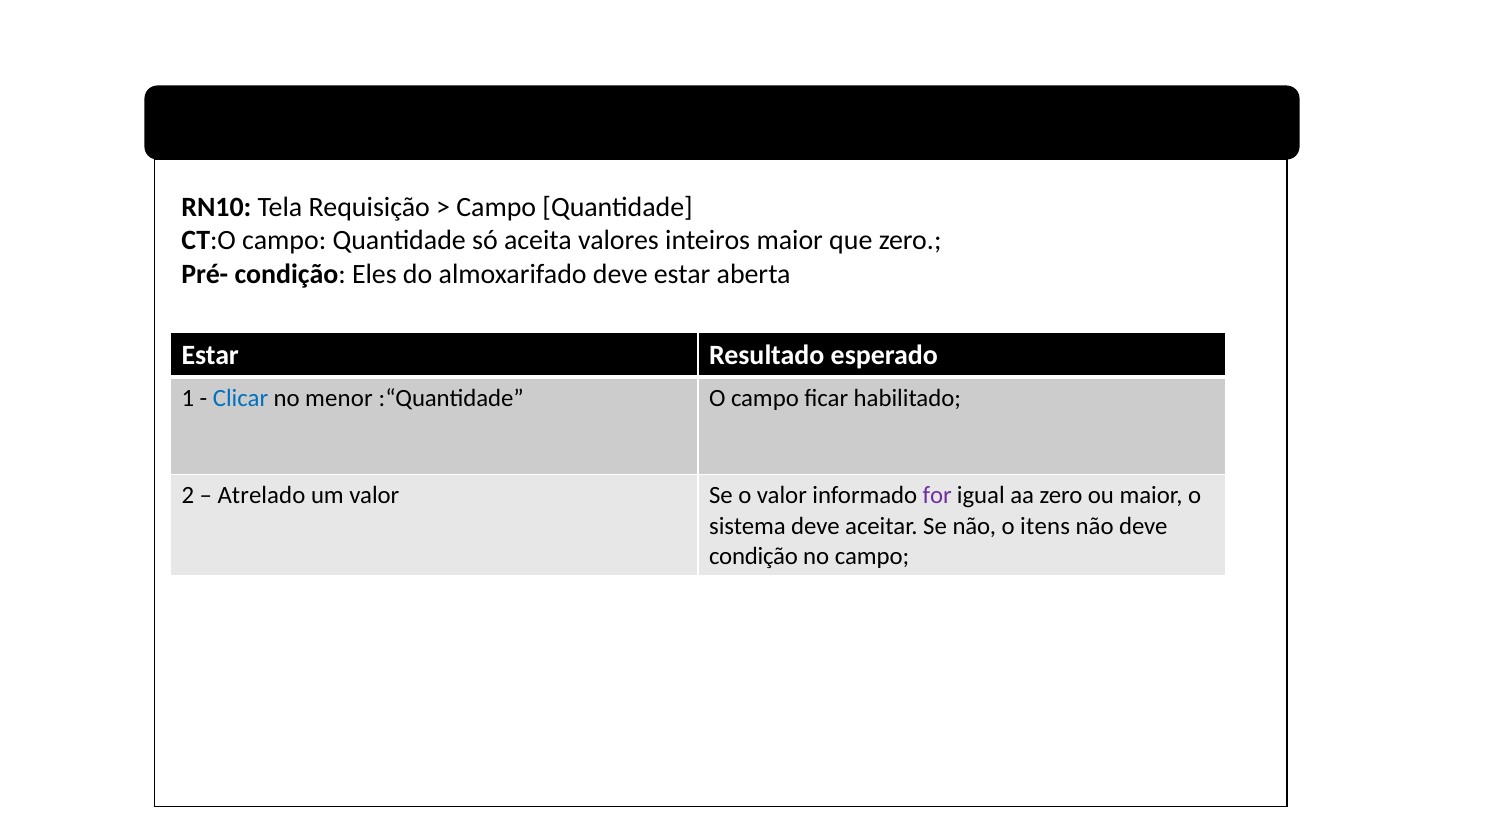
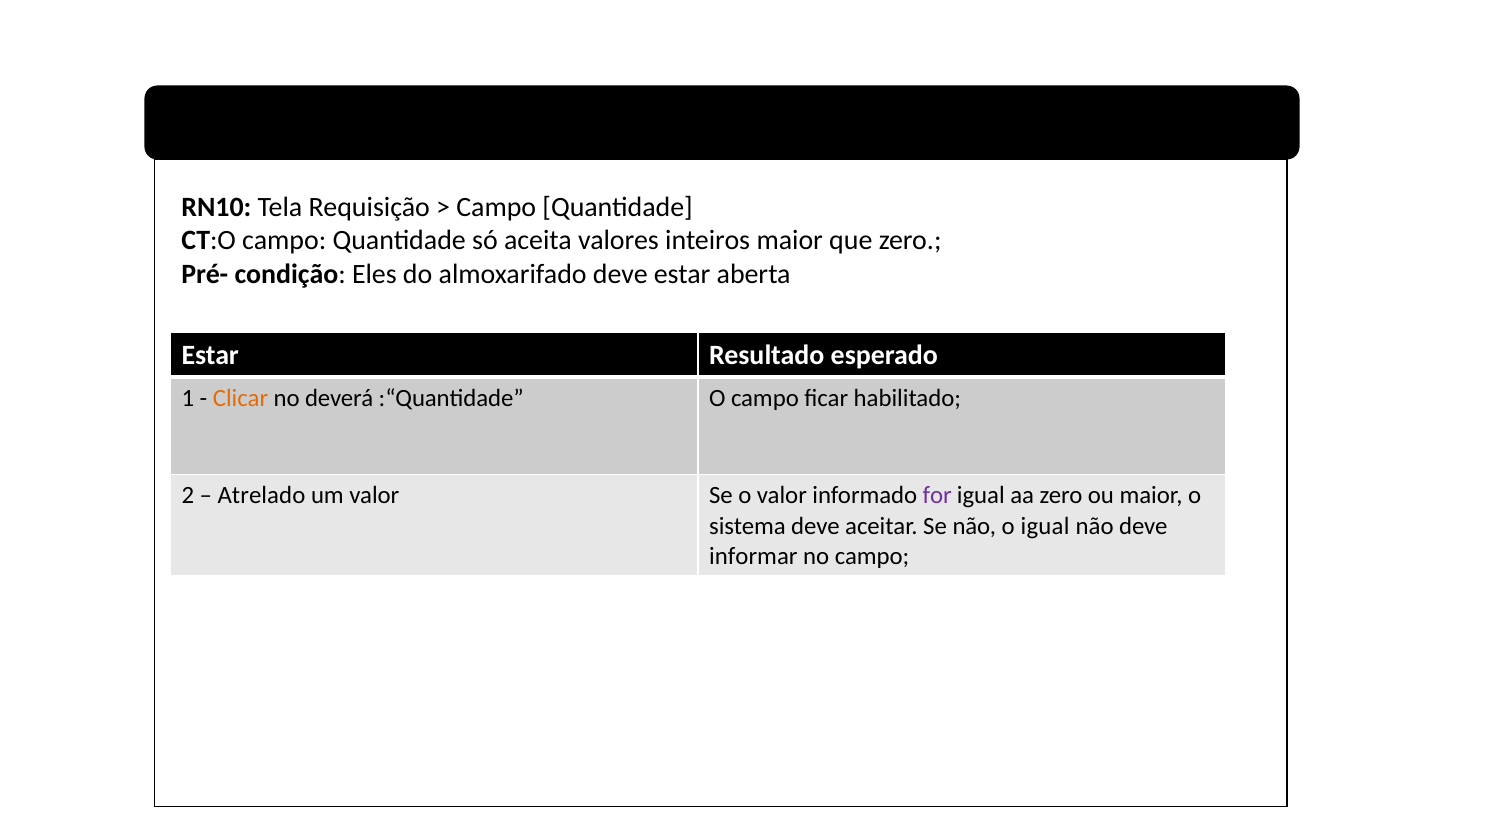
Clicar colour: blue -> orange (241, 398)
menor: menor -> deverá (339, 398)
o itens: itens -> igual (1045, 526)
condição: condição -> informar (753, 556)
